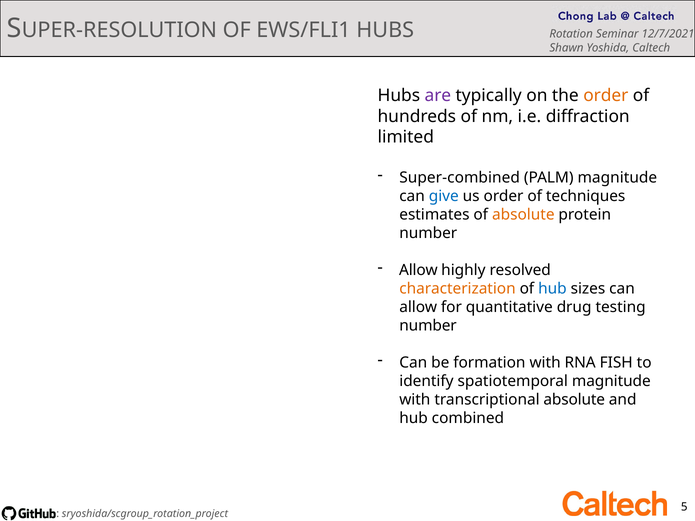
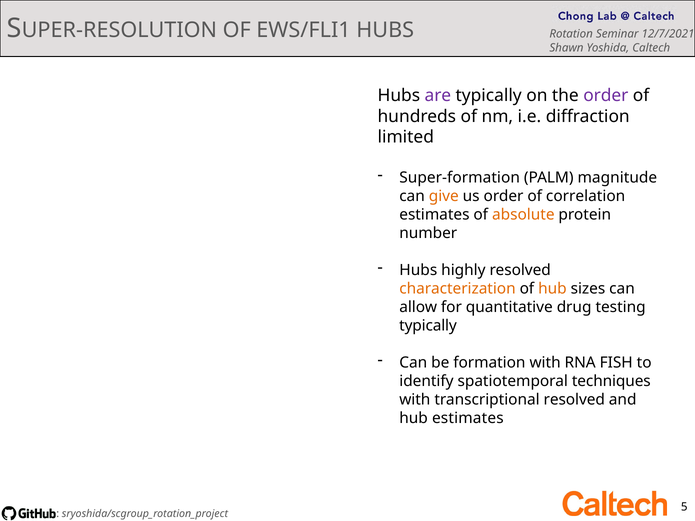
order colour: orange -> purple (606, 96)
Super-combined: Super-combined -> Super-formation (460, 178)
give colour: blue -> orange (444, 196)
techniques: techniques -> correlation (586, 196)
Allow: Allow -> Hubs (418, 270)
hub colour: blue -> orange (552, 289)
number: number -> typically (428, 326)
spatiotemporal magnitude: magnitude -> techniques (611, 381)
transcriptional absolute: absolute -> resolved (574, 400)
hub combined: combined -> estimates (468, 418)
